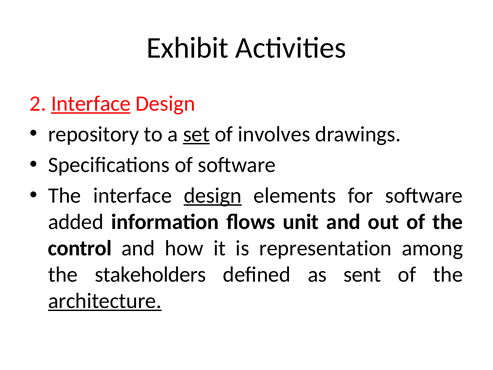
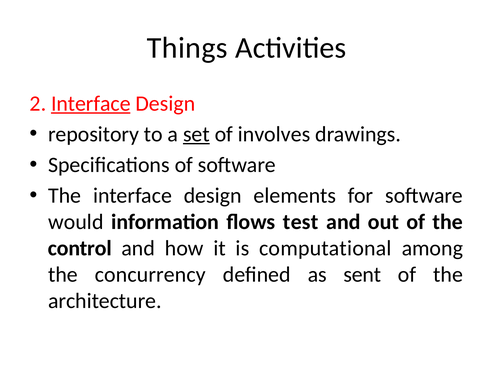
Exhibit: Exhibit -> Things (187, 48)
design underline: present -> none (213, 196)
added: added -> would (76, 222)
unit: unit -> test (301, 222)
representation: representation -> computational (325, 248)
stakeholders: stakeholders -> concurrency (150, 275)
architecture underline: present -> none (105, 301)
